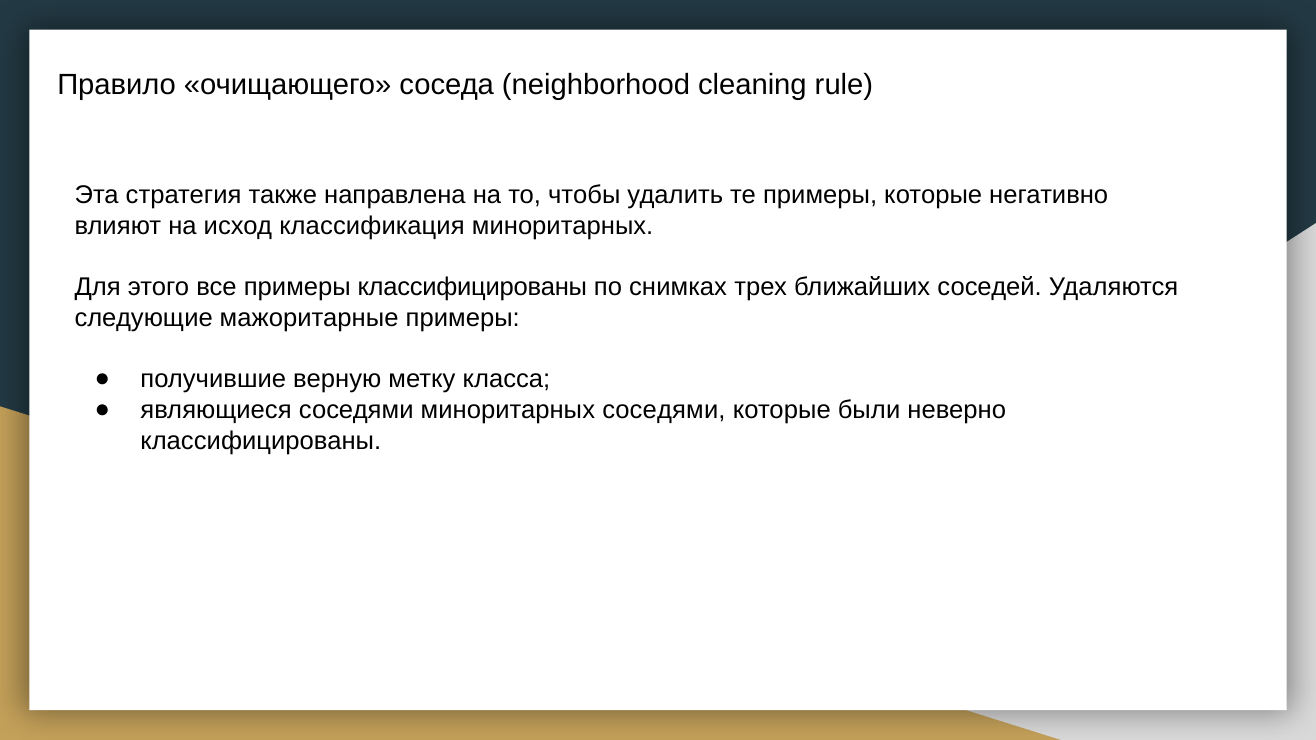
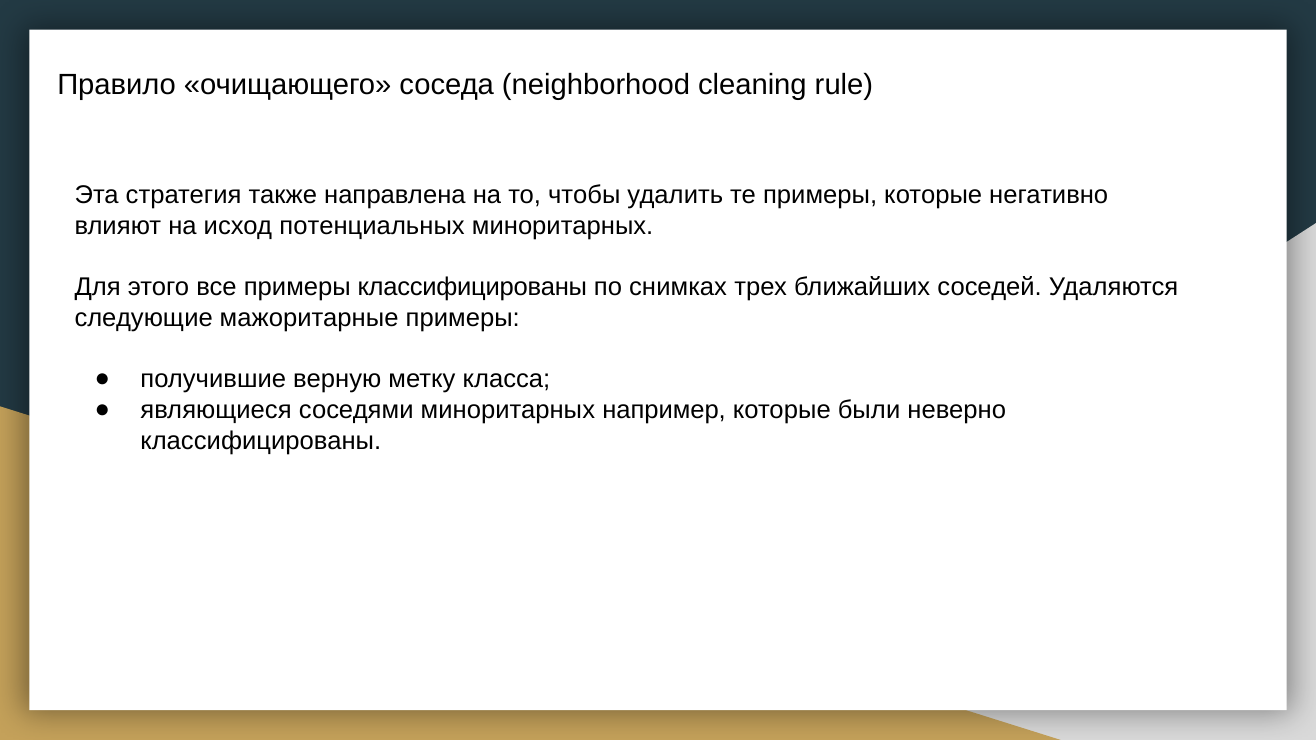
классификация: классификация -> потенциальных (372, 226)
миноритарных соседями: соседями -> например (664, 410)
